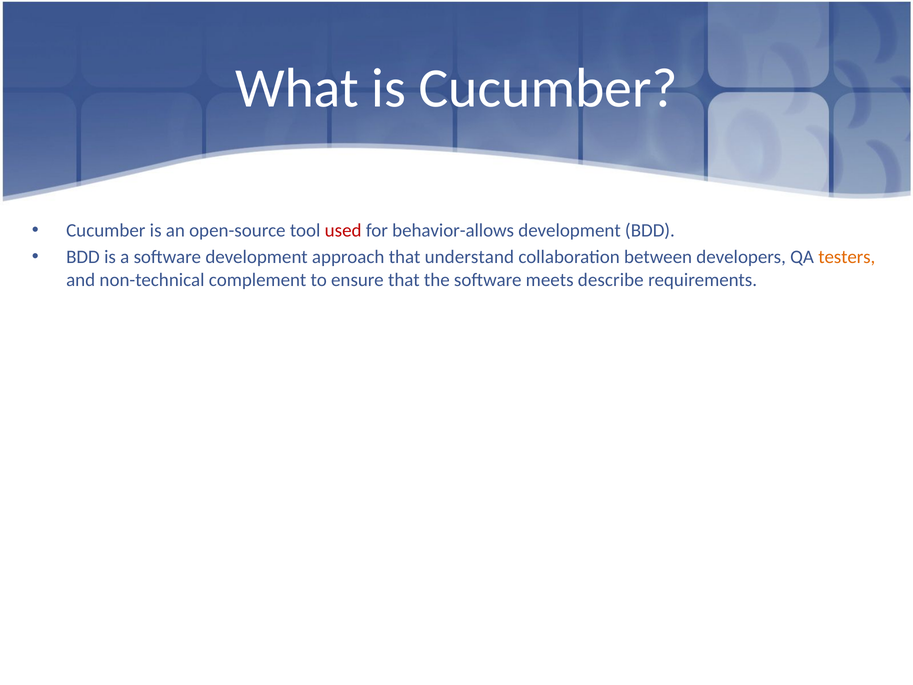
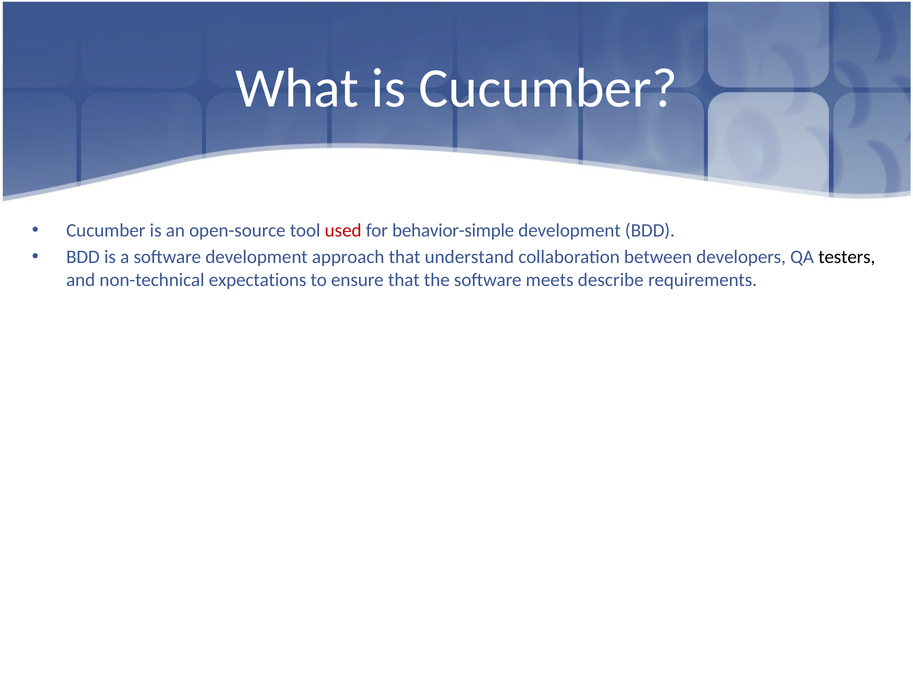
behavior-allows: behavior-allows -> behavior-simple (453, 230)
testers colour: orange -> black (847, 257)
complement: complement -> expectations (258, 280)
